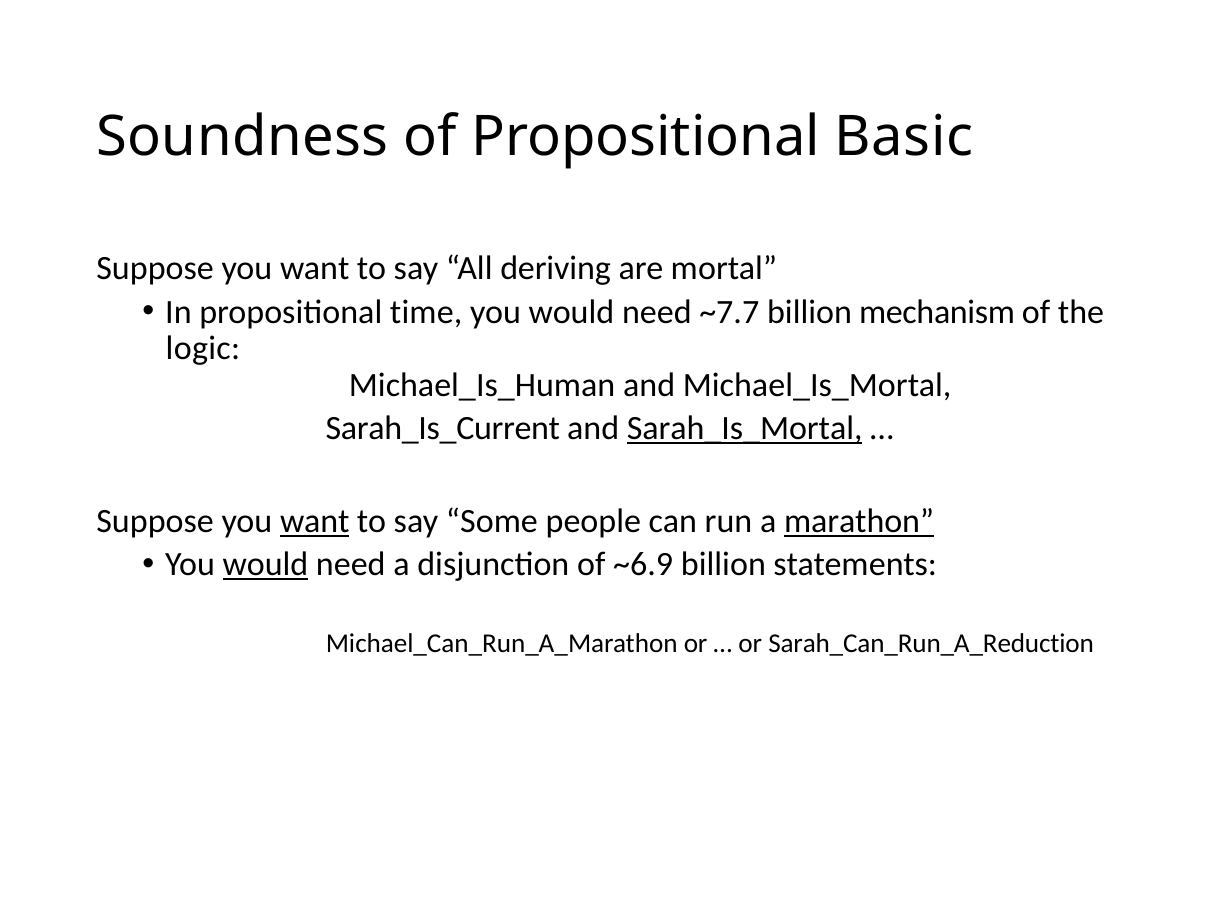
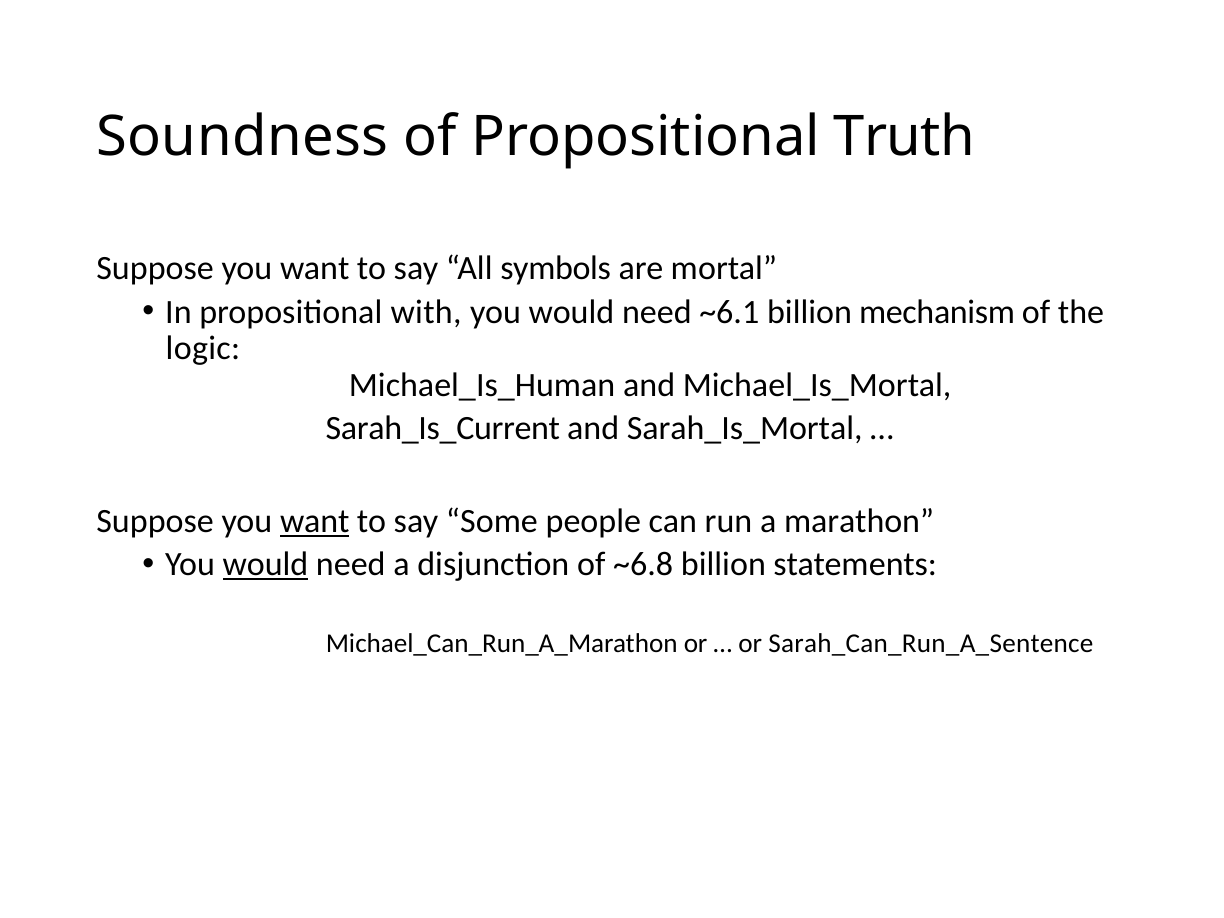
Basic: Basic -> Truth (904, 137)
deriving: deriving -> symbols (556, 269)
time: time -> with (426, 312)
~7.7: ~7.7 -> ~6.1 (729, 312)
Sarah_Is_Mortal underline: present -> none (745, 428)
marathon underline: present -> none (859, 521)
~6.9: ~6.9 -> ~6.8 (643, 564)
Sarah_Can_Run_A_Reduction: Sarah_Can_Run_A_Reduction -> Sarah_Can_Run_A_Sentence (931, 643)
